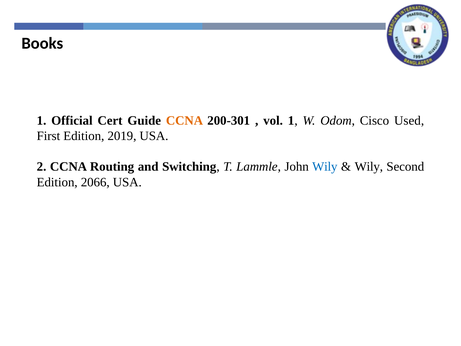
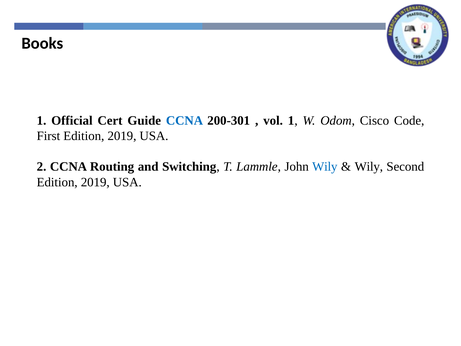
CCNA colour: orange -> blue (184, 121)
Used: Used -> Code (409, 121)
2066: 2066 -> 2019 (95, 182)
